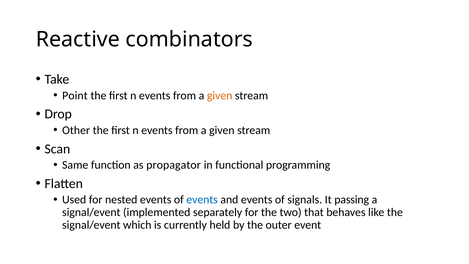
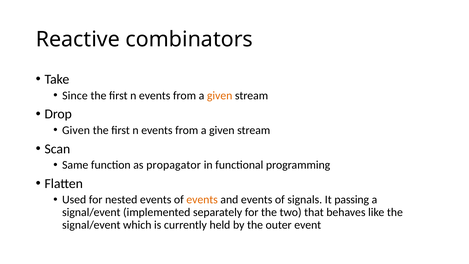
Point: Point -> Since (75, 95)
Other: Other -> Given (76, 130)
events colour: blue -> orange (202, 200)
